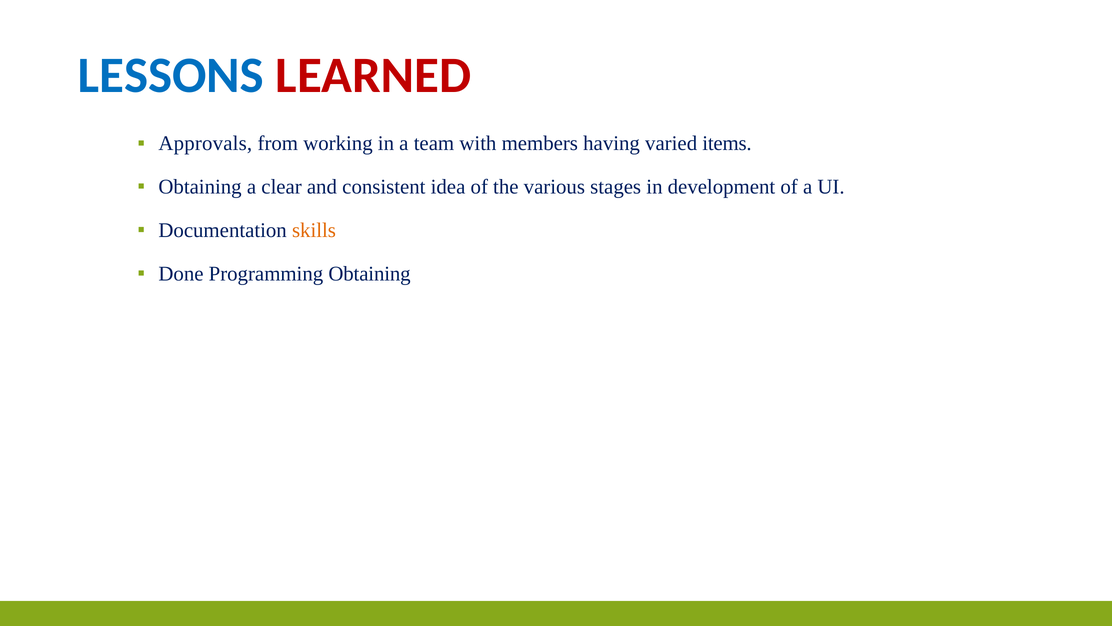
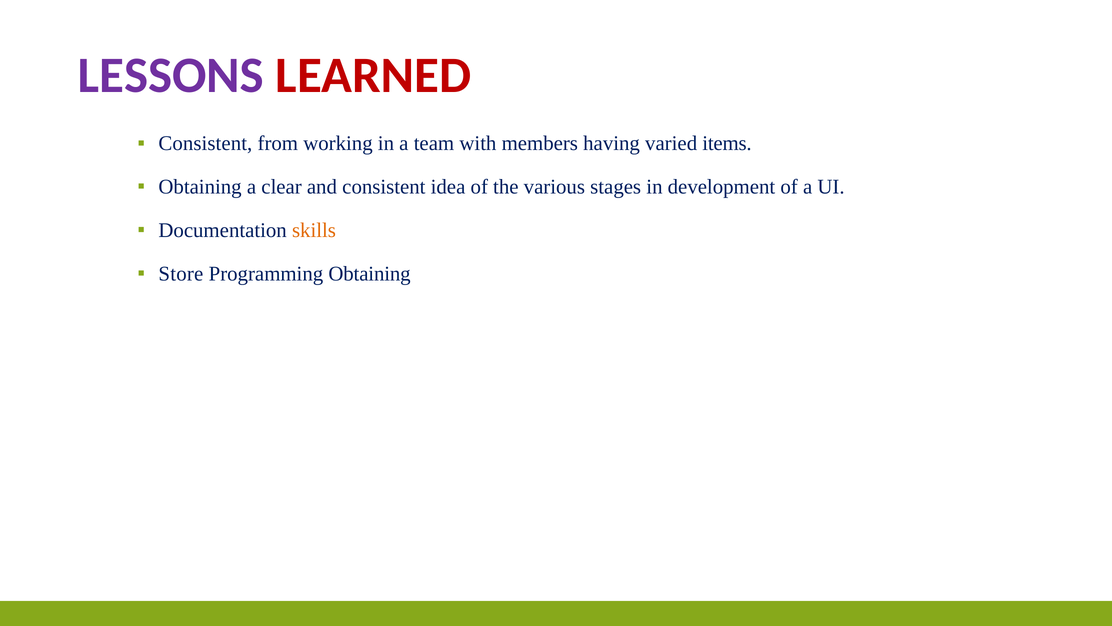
LESSONS colour: blue -> purple (171, 75)
Approvals: Approvals -> Consistent (205, 143)
Done: Done -> Store (181, 273)
